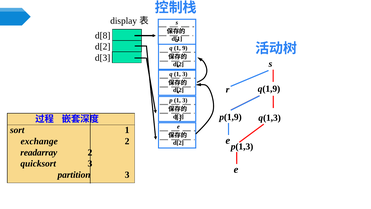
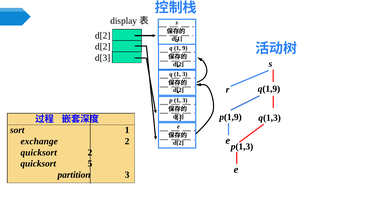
d[8: d[8 -> d[2 (103, 35)
readarray: readarray -> quicksort (39, 152)
quicksort 3: 3 -> 5 (90, 163)
